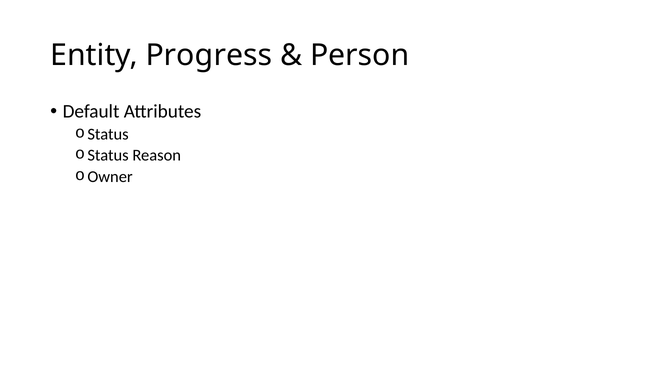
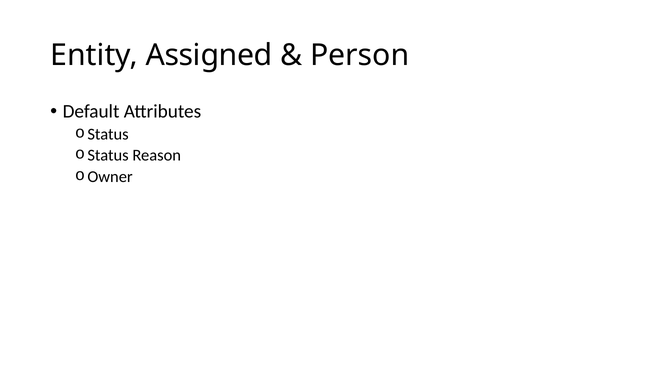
Progress: Progress -> Assigned (209, 55)
